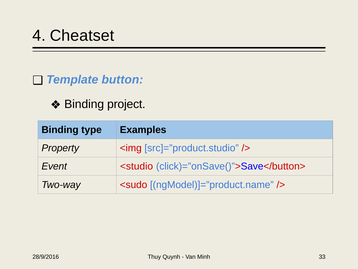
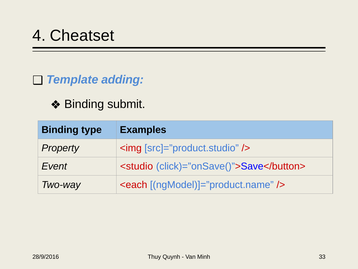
button: button -> adding (123, 80)
project: project -> submit (126, 104)
<sudo: <sudo -> <each (134, 184)
